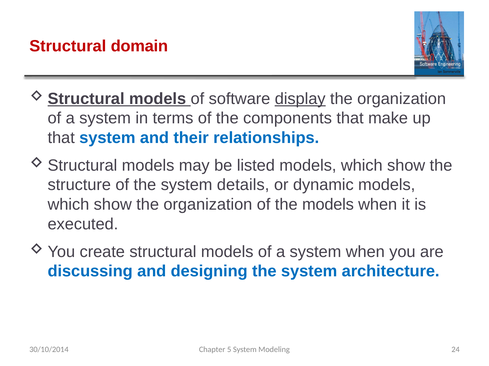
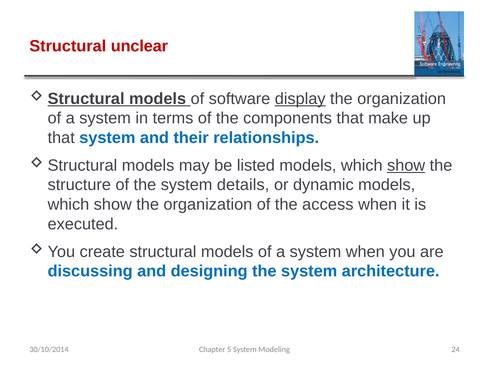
domain: domain -> unclear (139, 46)
show underline: none -> present (406, 166)
the models: models -> access (328, 205)
